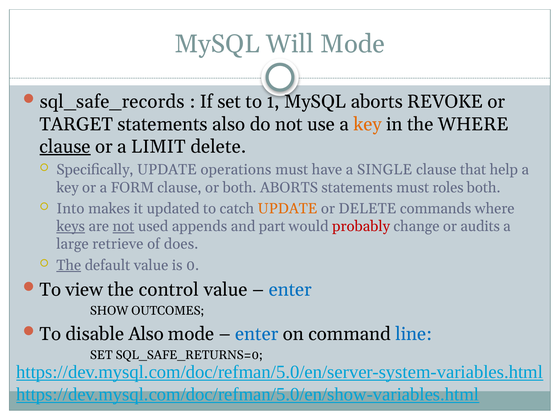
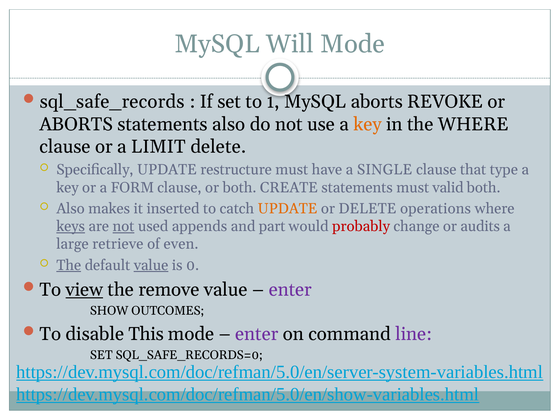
TARGET: TARGET -> ABORTS (76, 124)
clause underline: present -> none (65, 147)
operations: operations -> restructure (236, 170)
help: help -> type (504, 170)
both ABORTS: ABORTS -> CREATE (289, 188)
roles: roles -> valid (448, 188)
Into: Into -> Also (71, 209)
updated: updated -> inserted (173, 209)
commands: commands -> operations (436, 209)
does: does -> even (181, 244)
value underline: none -> present (151, 265)
view underline: none -> present (84, 290)
control: control -> remove (169, 290)
enter colour: blue -> purple (290, 290)
disable Also: Also -> This (146, 334)
enter colour: blue -> purple (257, 334)
line colour: blue -> purple (414, 334)
SQL_SAFE_RETURNS=0: SQL_SAFE_RETURNS=0 -> SQL_SAFE_RECORDS=0 (189, 355)
